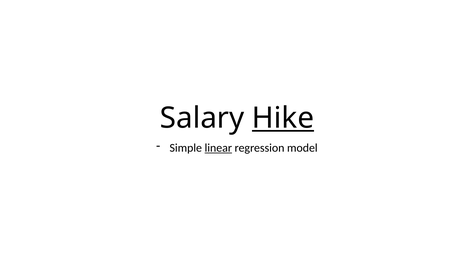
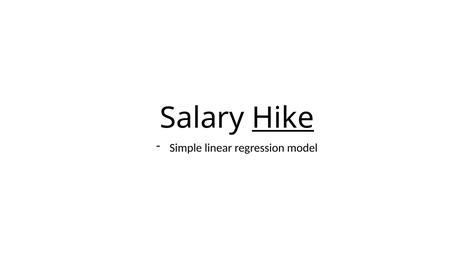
linear underline: present -> none (218, 148)
